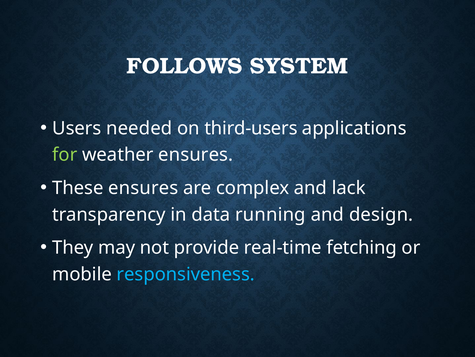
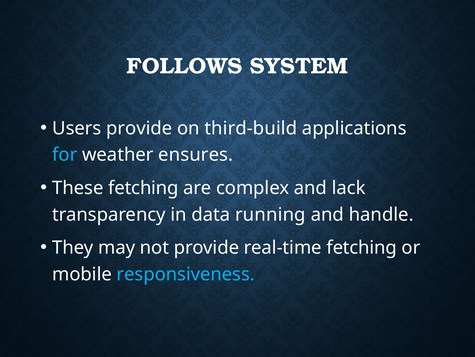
Users needed: needed -> provide (139, 128)
third-users: third-users -> third-build (251, 128)
for colour: light green -> light blue (65, 155)
These ensures: ensures -> fetching (143, 188)
design: design -> handle (381, 214)
